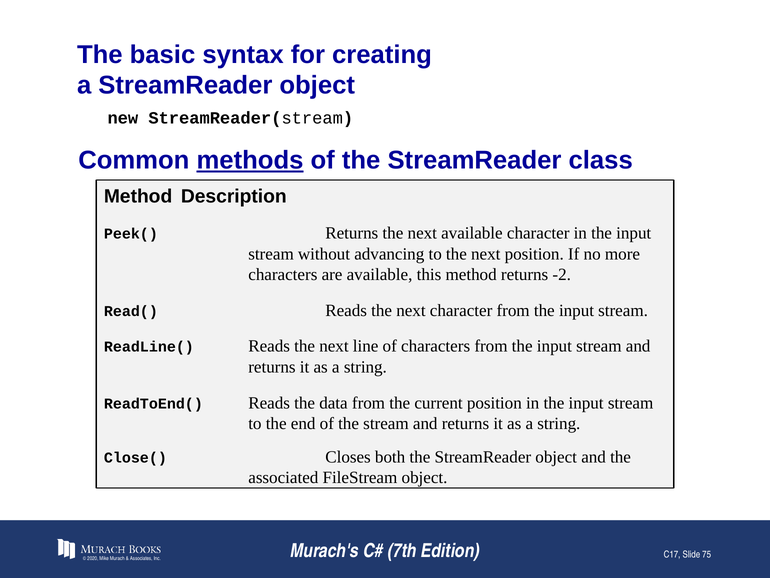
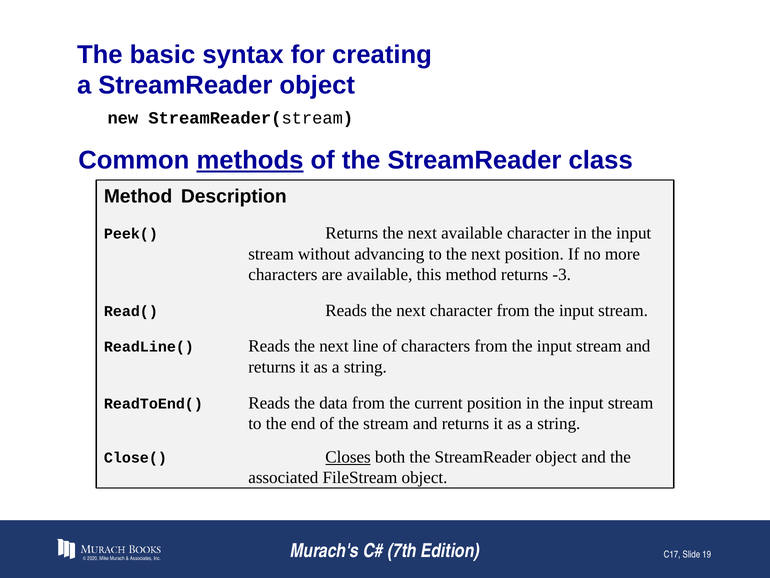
-2: -2 -> -3 (562, 275)
Closes underline: none -> present (348, 457)
75: 75 -> 19 (707, 554)
